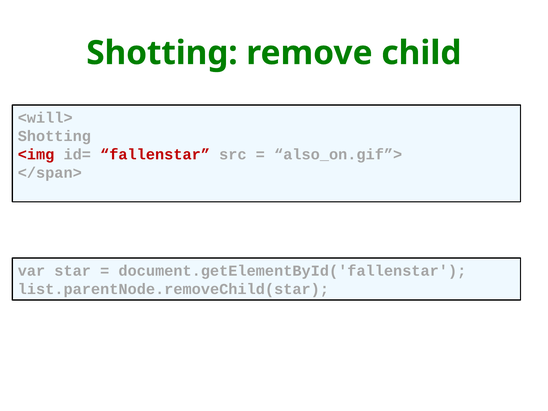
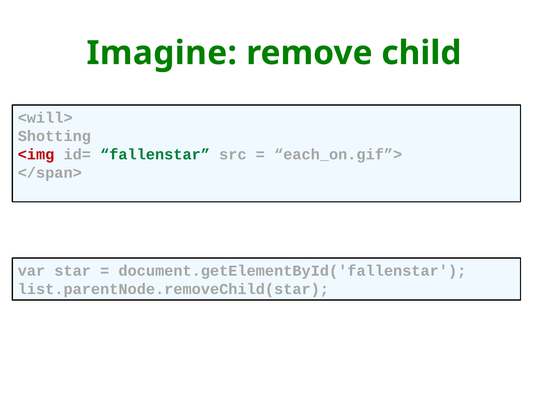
Shotting: Shotting -> Imagine (162, 53)
fallenstar colour: red -> green (155, 154)
also_on.gif”>: also_on.gif”> -> each_on.gif”> (338, 154)
